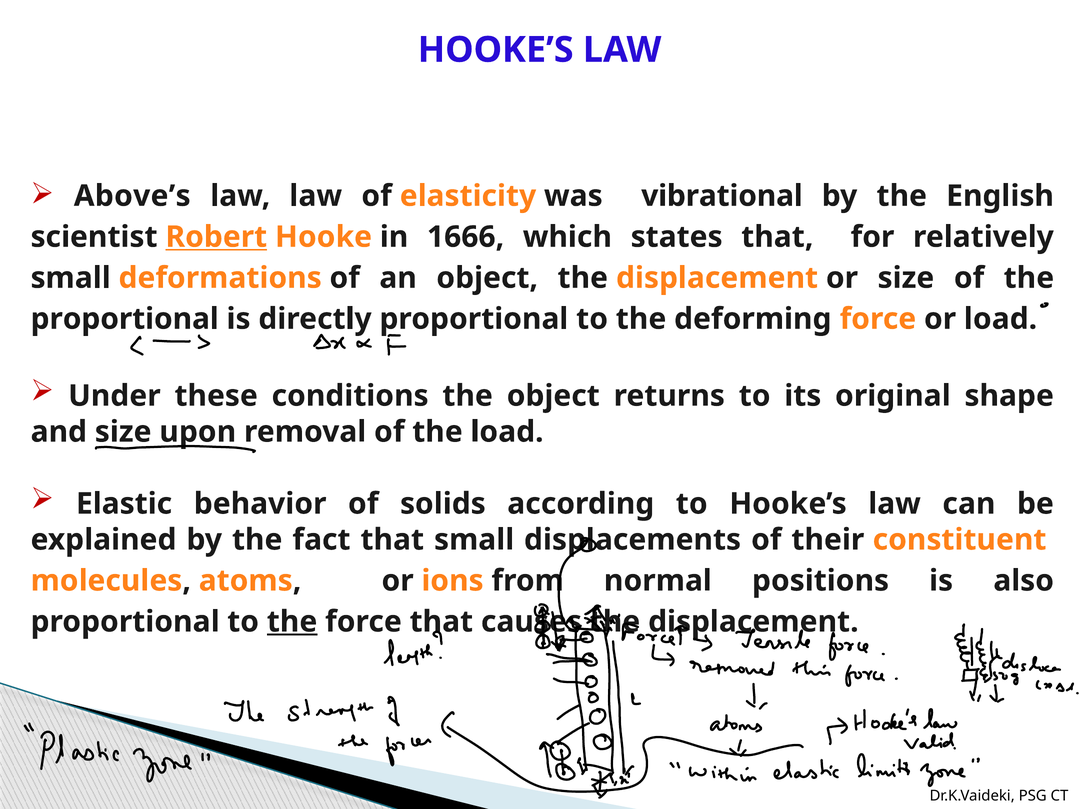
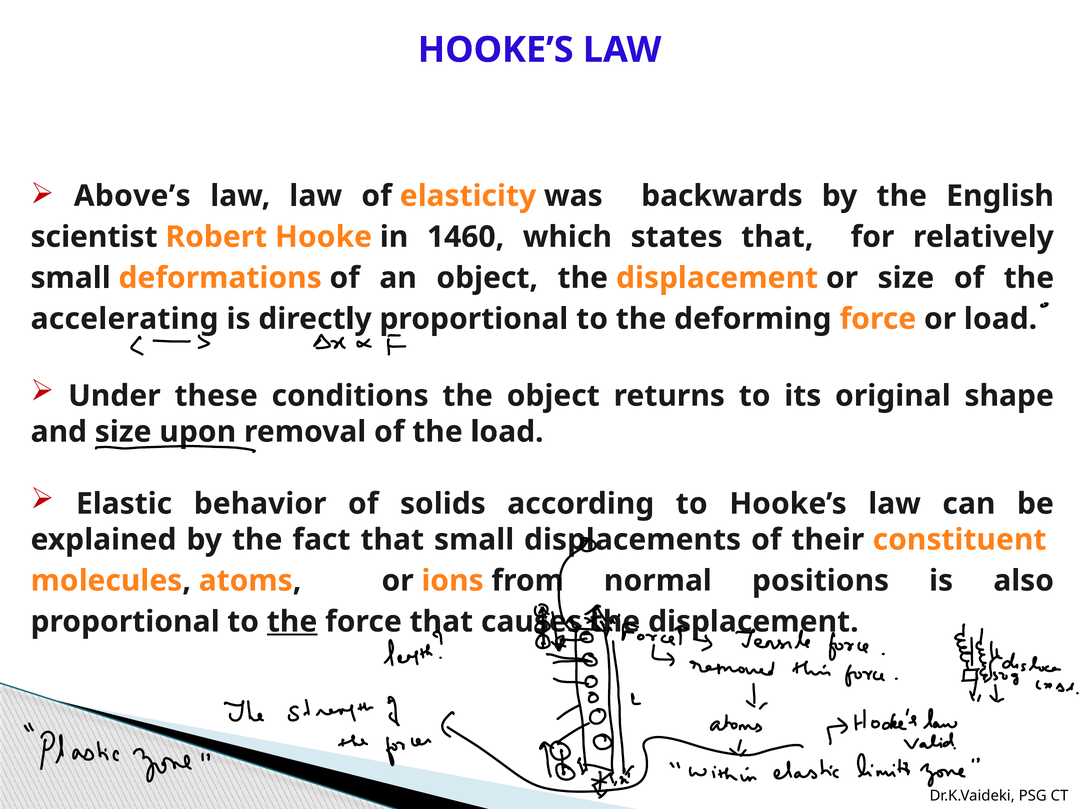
vibrational: vibrational -> backwards (722, 196)
Robert underline: present -> none (216, 237)
1666: 1666 -> 1460 (466, 237)
proportional: proportional -> accelerating (125, 319)
